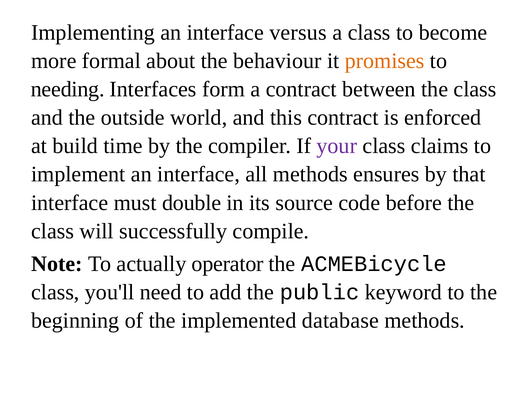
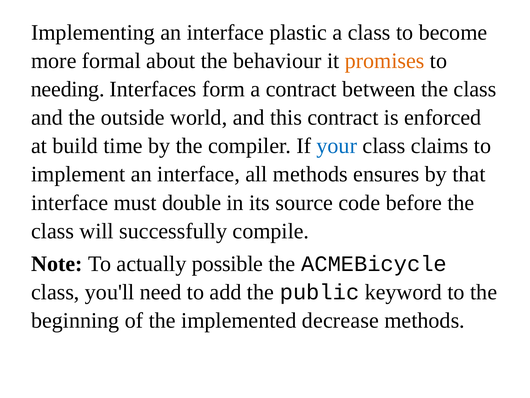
versus: versus -> plastic (298, 32)
your colour: purple -> blue (337, 146)
operator: operator -> possible (228, 264)
database: database -> decrease (340, 320)
